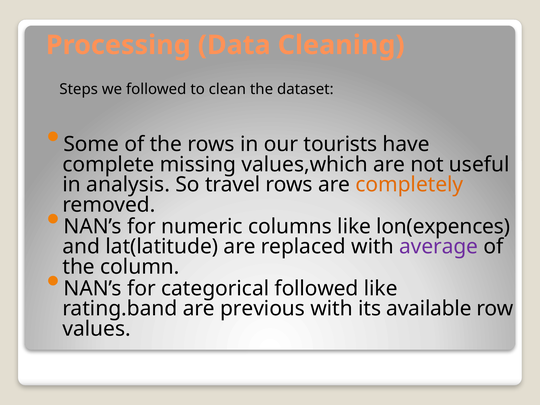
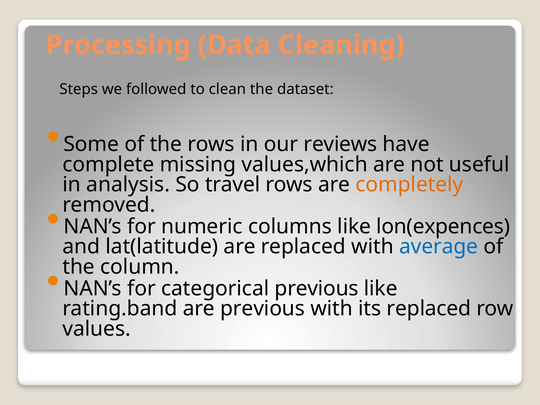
tourists: tourists -> reviews (340, 144)
average colour: purple -> blue (439, 247)
categorical followed: followed -> previous (317, 289)
its available: available -> replaced (429, 309)
